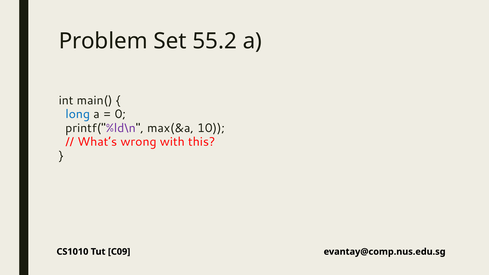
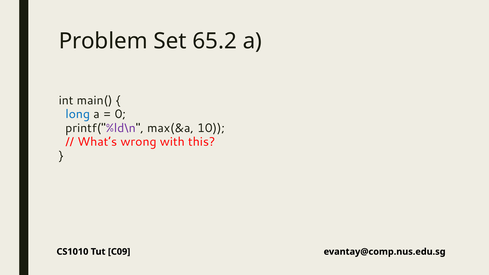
55.2: 55.2 -> 65.2 (215, 41)
